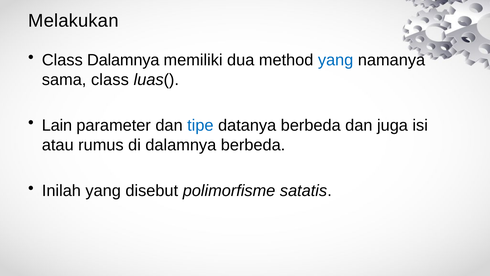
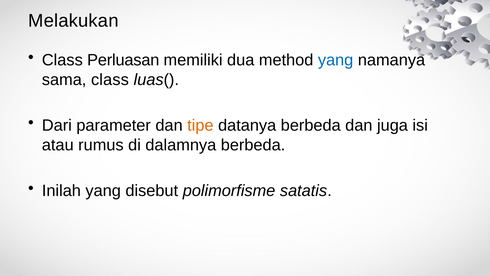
Class Dalamnya: Dalamnya -> Perluasan (123, 60)
Lain: Lain -> Dari (57, 125)
tipe colour: blue -> orange (200, 125)
